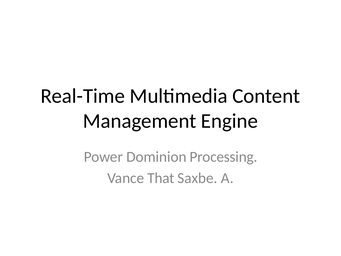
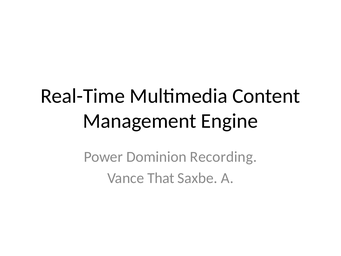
Processing: Processing -> Recording (223, 157)
